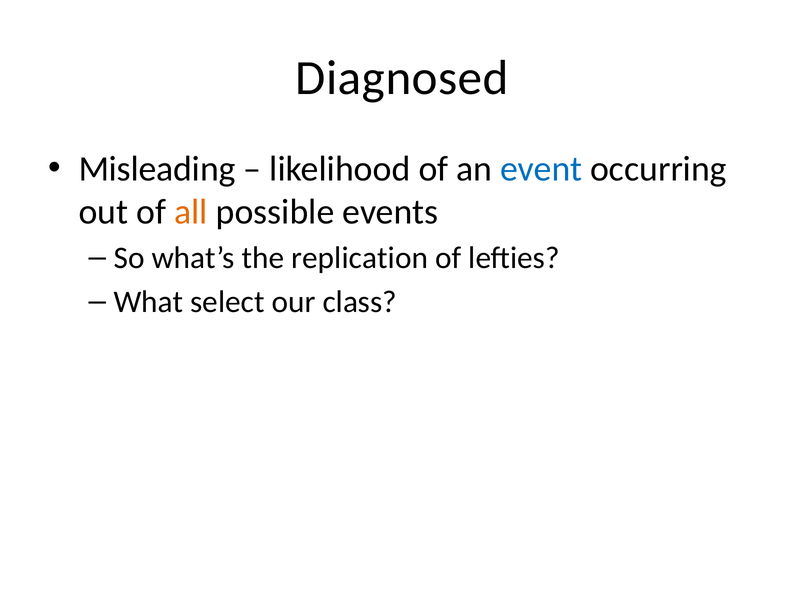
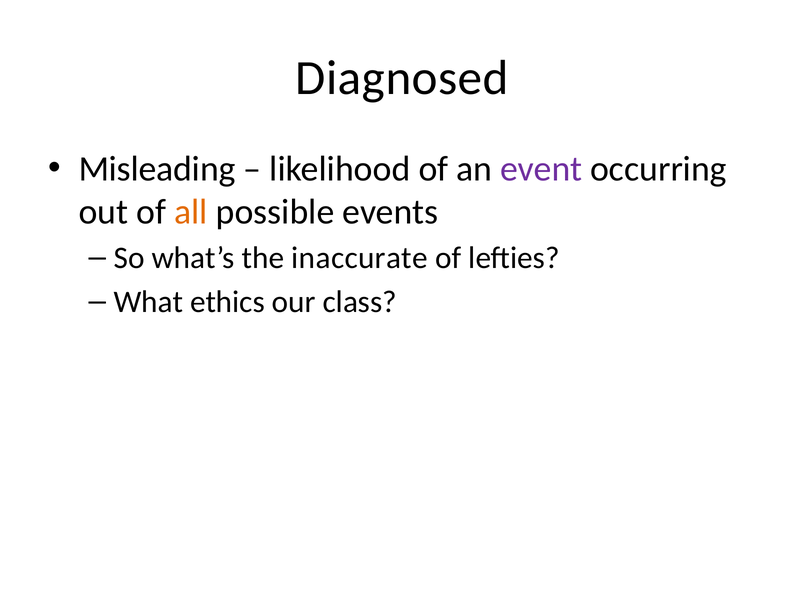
event colour: blue -> purple (541, 169)
replication: replication -> inaccurate (360, 258)
select: select -> ethics (227, 302)
